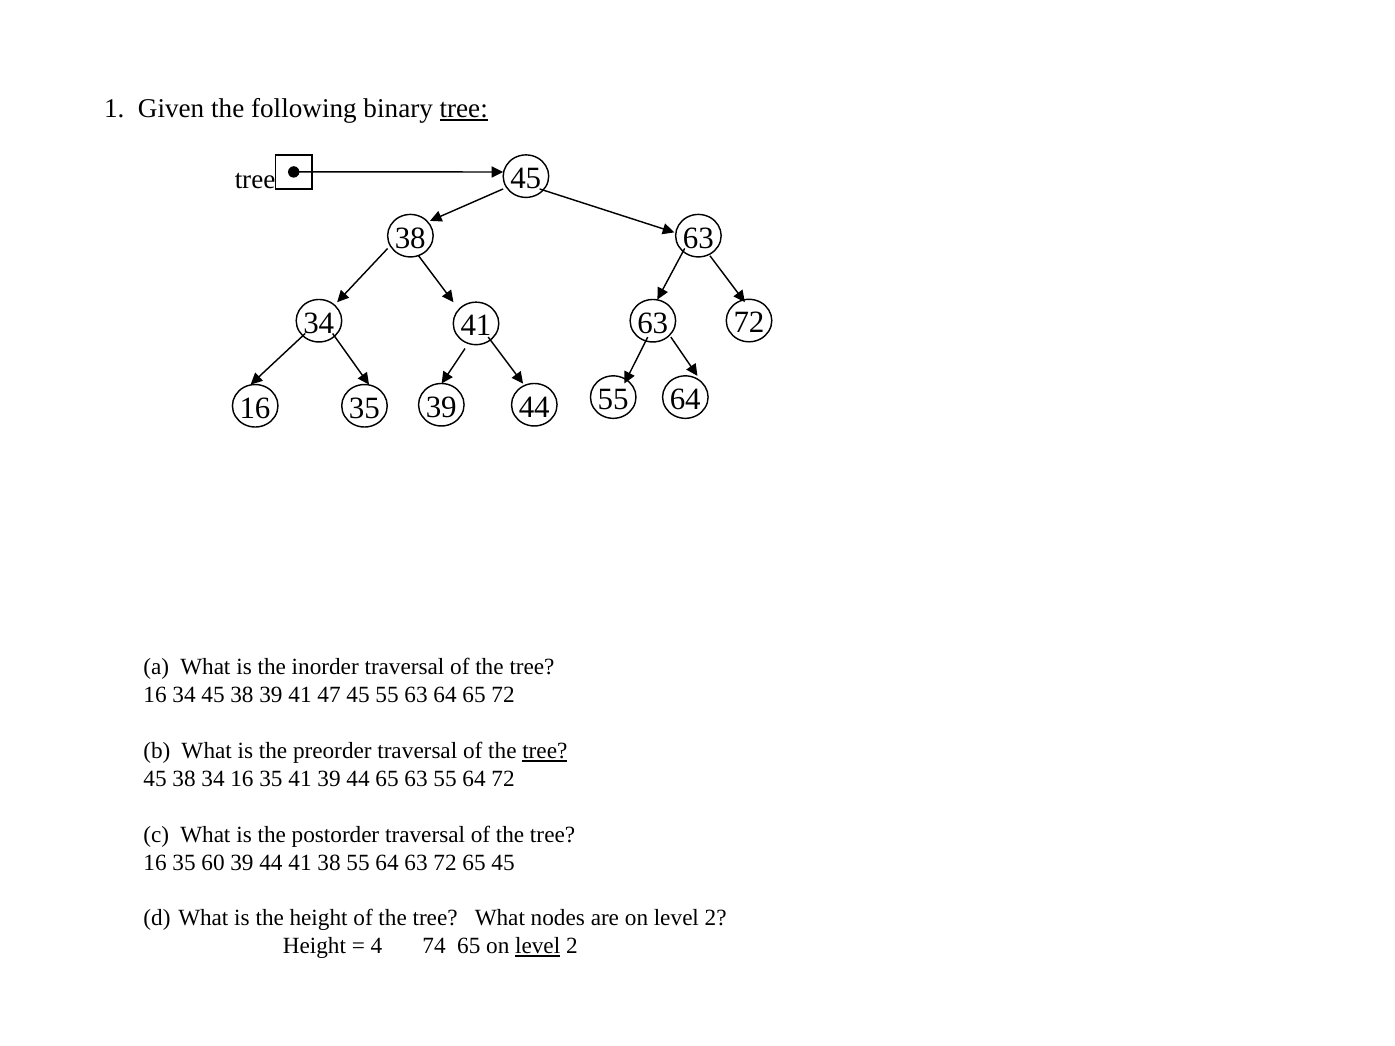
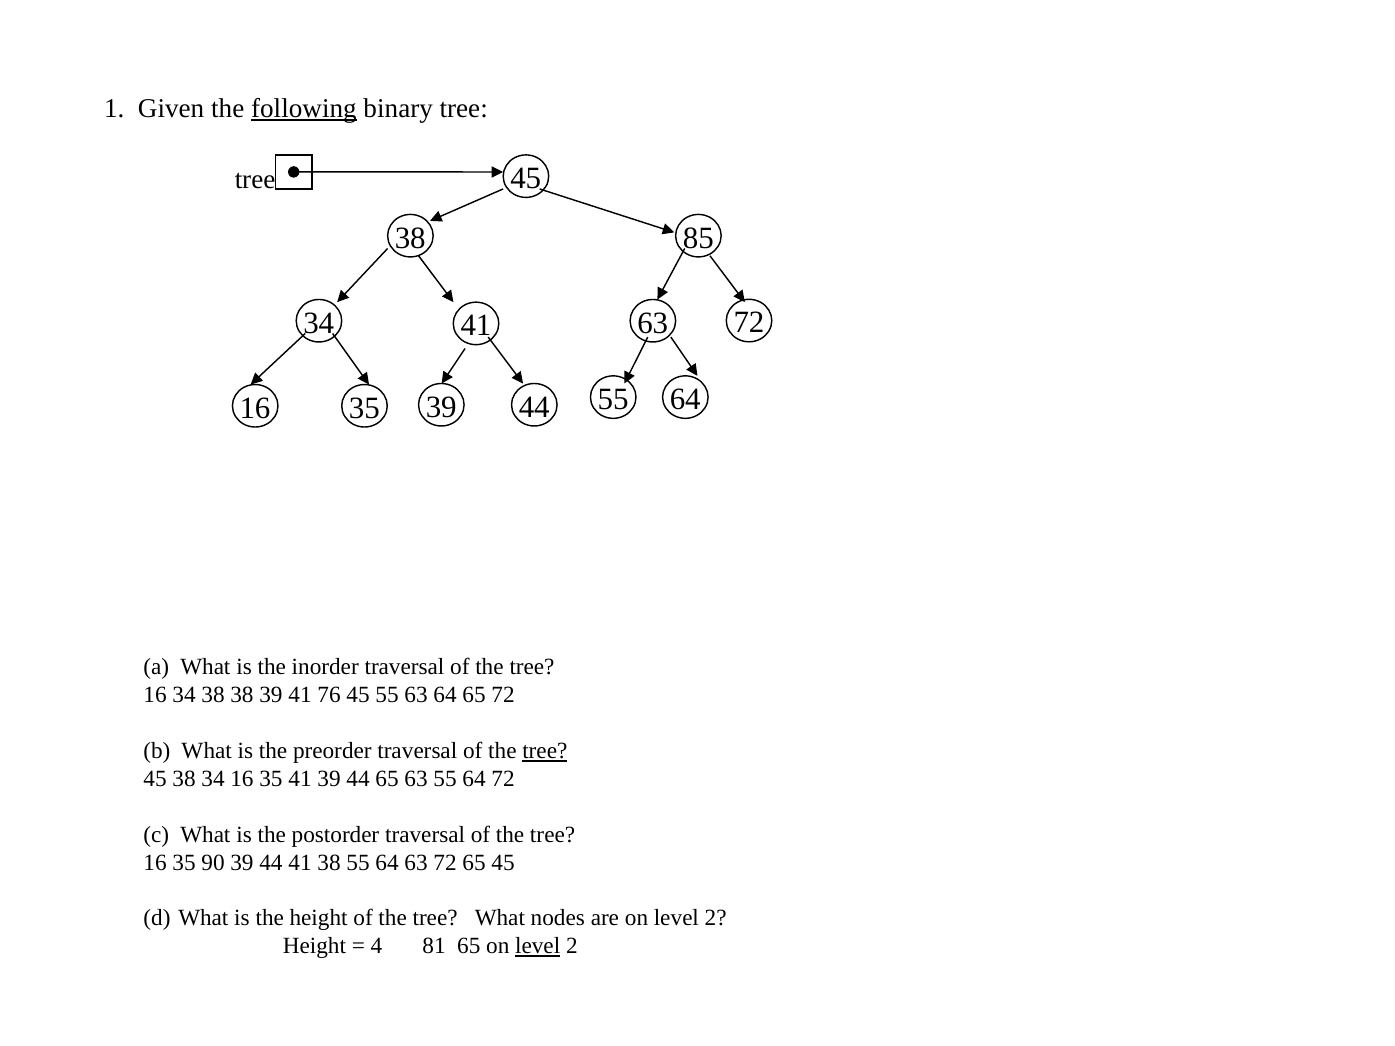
following underline: none -> present (304, 108)
tree underline: present -> none (464, 108)
38 63: 63 -> 85 (698, 238)
34 45: 45 -> 38 (213, 695)
47: 47 -> 76 (329, 695)
60: 60 -> 90 (213, 863)
74: 74 -> 81 (434, 946)
